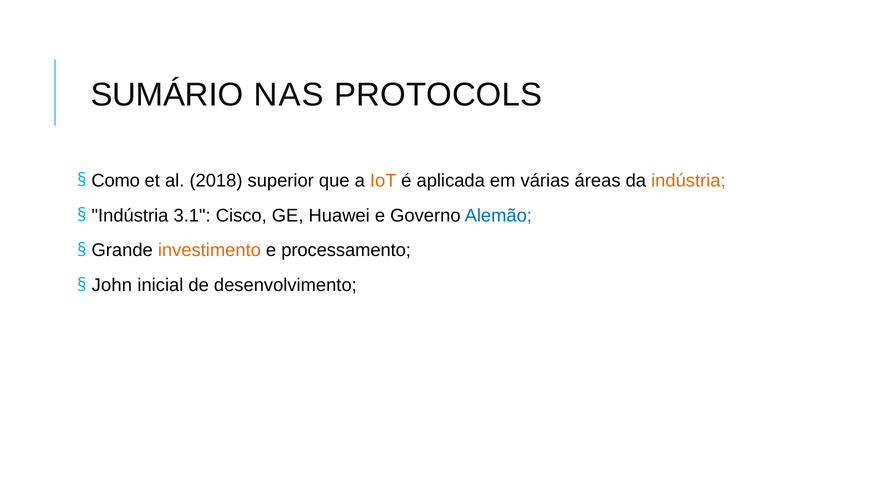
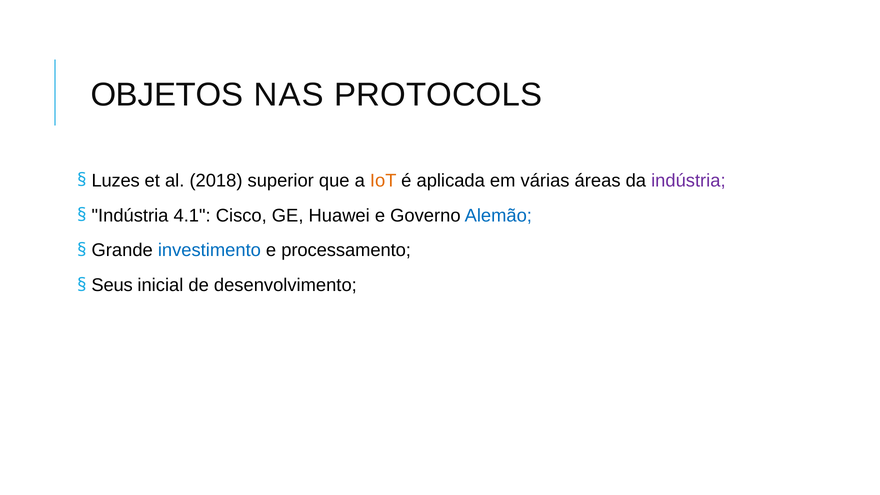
SUMÁRIO: SUMÁRIO -> OBJETOS (167, 95)
Como: Como -> Luzes (116, 181)
indústria colour: orange -> purple (688, 181)
3.1: 3.1 -> 4.1 (192, 215)
investimento colour: orange -> blue (209, 250)
John: John -> Seus (112, 285)
